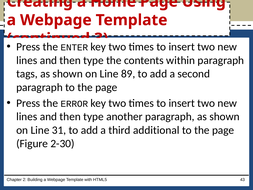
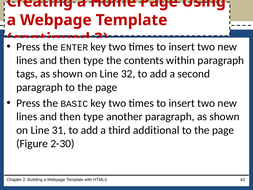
89: 89 -> 32 (128, 74)
ERROR: ERROR -> BASIC (74, 104)
